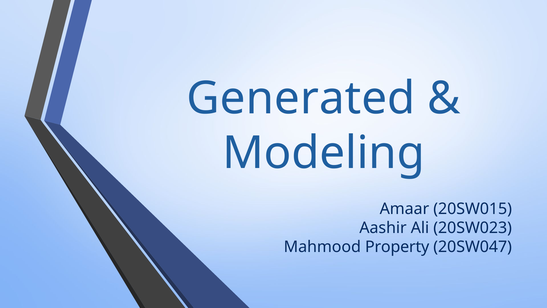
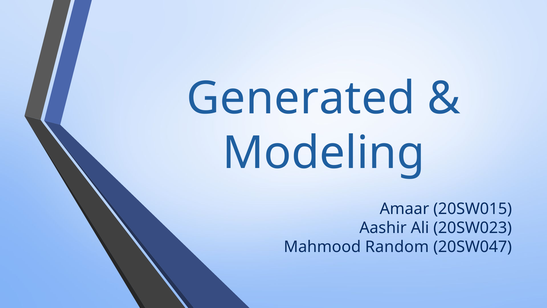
Property: Property -> Random (397, 247)
